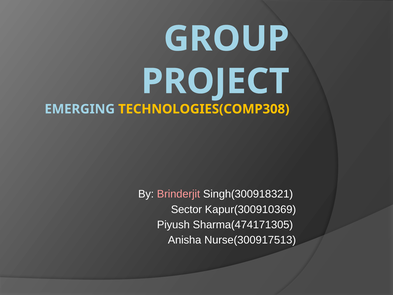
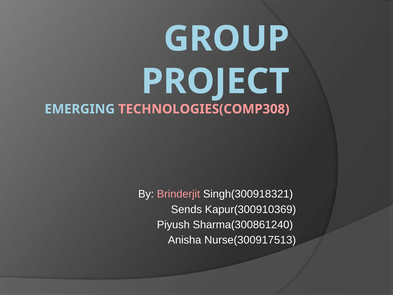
TECHNOLOGIES(COMP308 colour: yellow -> pink (204, 109)
Sector: Sector -> Sends (186, 209)
Sharma(474171305: Sharma(474171305 -> Sharma(300861240 (243, 225)
